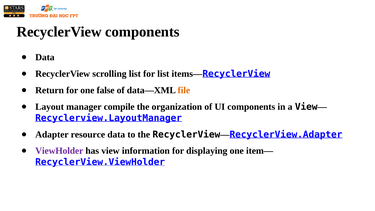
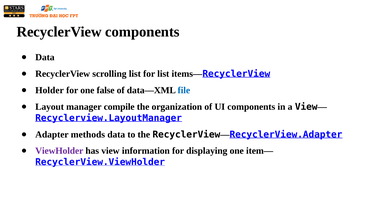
Return: Return -> Holder (50, 90)
file colour: orange -> blue (184, 90)
resource: resource -> methods (88, 134)
